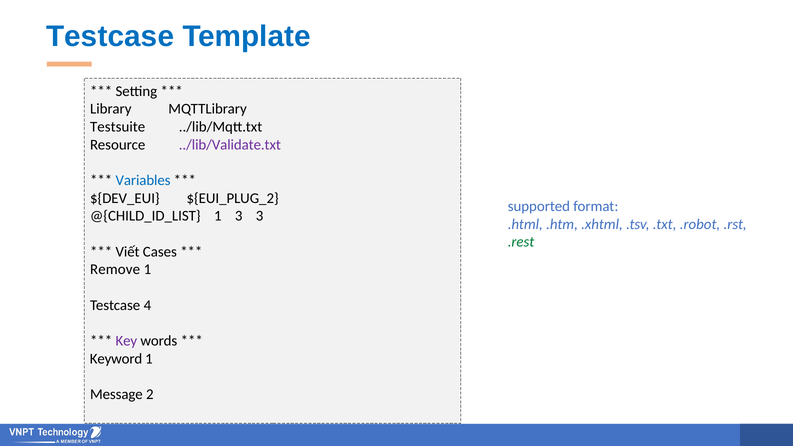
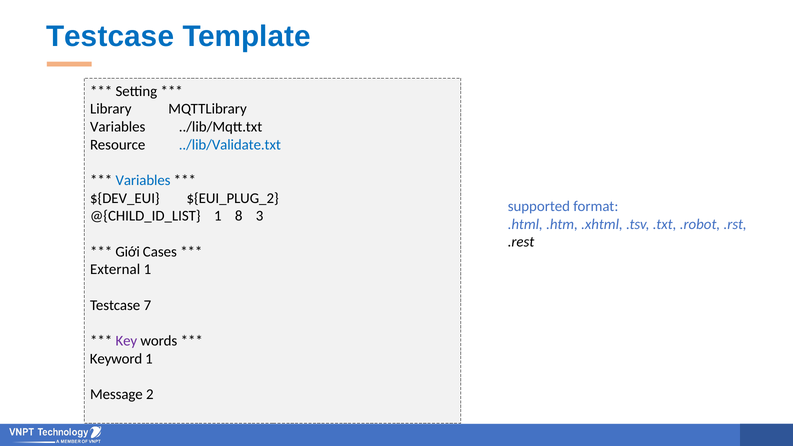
Testsuite: Testsuite -> Variables (118, 127)
../lib/Validate.txt colour: purple -> blue (230, 145)
1 3: 3 -> 8 (239, 216)
.rest colour: green -> black (521, 242)
Viết: Viết -> Giới (128, 252)
Remove: Remove -> External (115, 270)
4: 4 -> 7 (147, 305)
